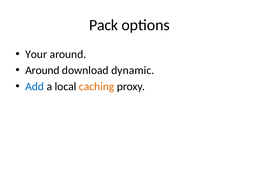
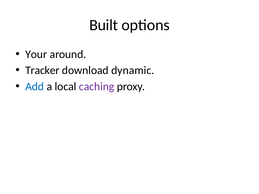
Pack: Pack -> Built (104, 25)
Around: Around -> Tracker (42, 70)
caching colour: orange -> purple (97, 87)
